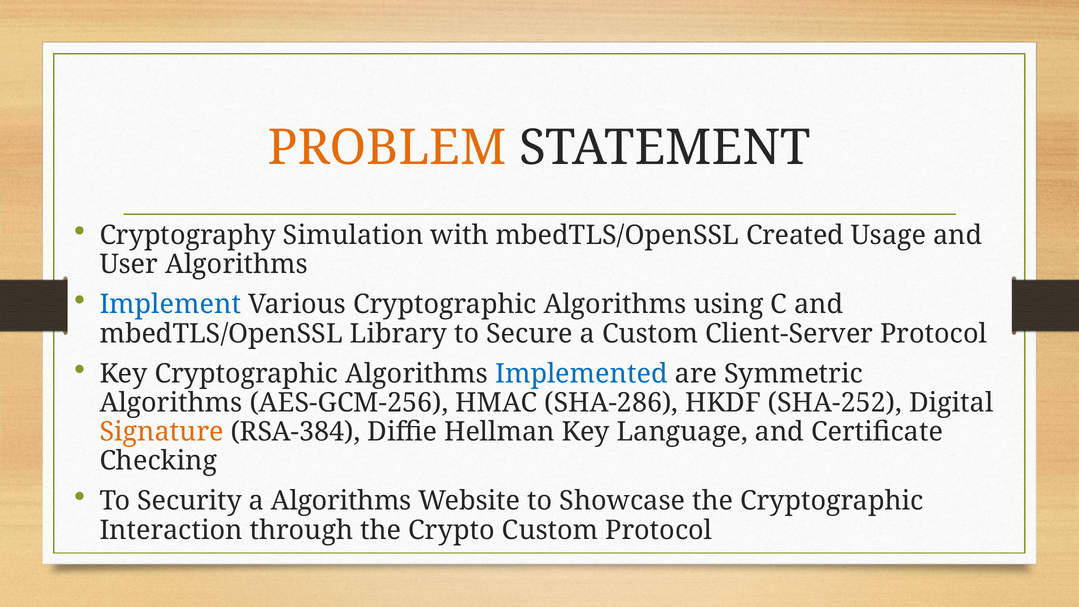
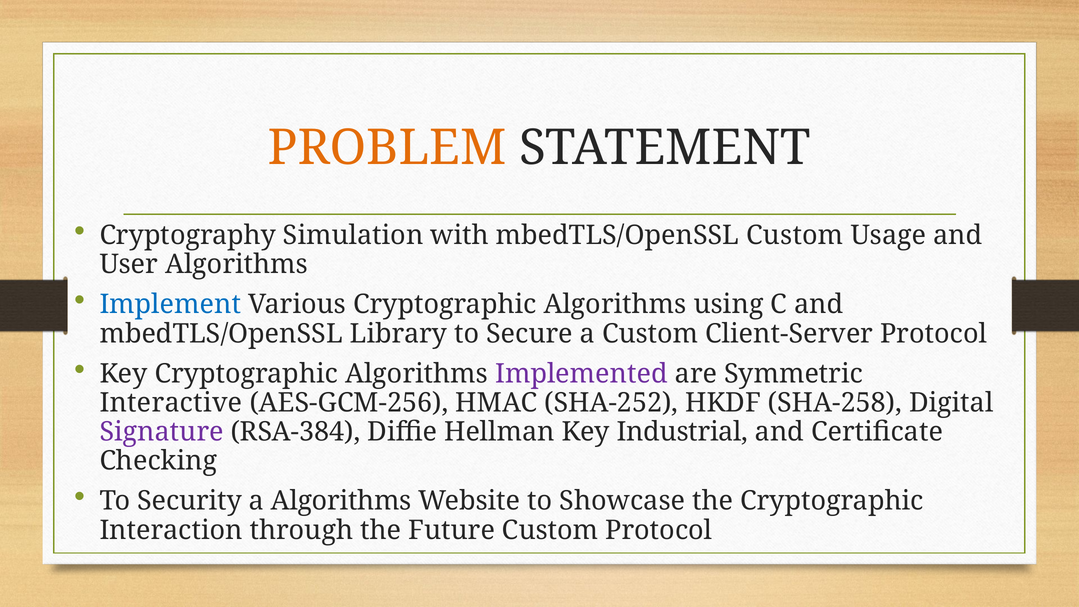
mbedTLS/OpenSSL Created: Created -> Custom (795, 235)
Implemented colour: blue -> purple (581, 374)
Algorithms: Algorithms -> Interactive (171, 403)
SHA-286: SHA-286 -> SHA-252 (611, 403)
SHA-252: SHA-252 -> SHA-258 (835, 403)
Signature colour: orange -> purple (162, 432)
Language: Language -> Industrial (682, 432)
Crypto: Crypto -> Future (452, 530)
